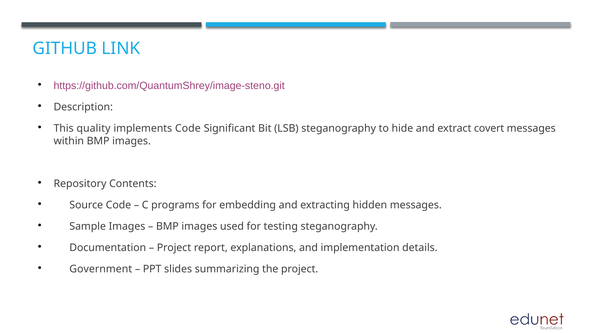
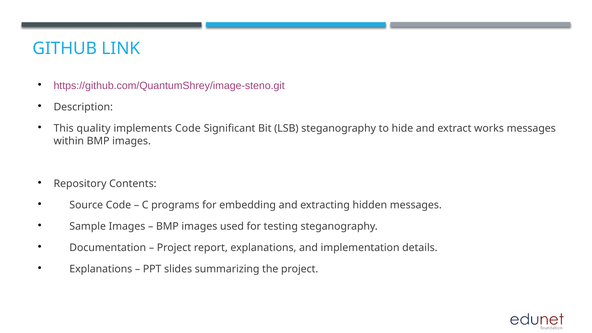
covert: covert -> works (489, 128)
Government: Government -> Explanations (101, 269)
